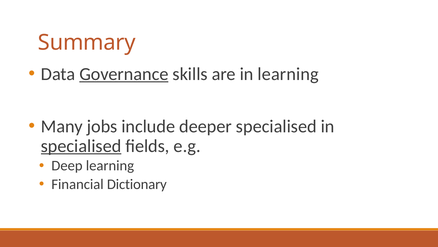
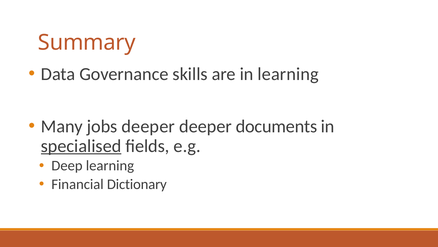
Governance underline: present -> none (124, 74)
jobs include: include -> deeper (148, 126)
deeper specialised: specialised -> documents (276, 126)
